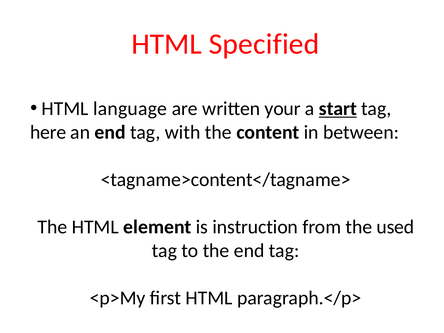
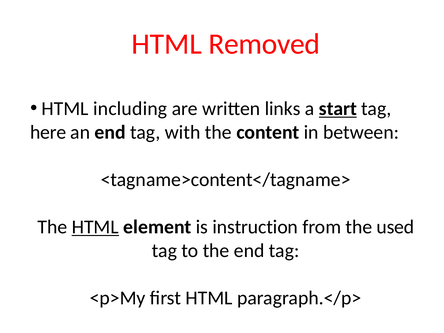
Specified: Specified -> Removed (264, 44)
language: language -> including (130, 109)
your: your -> links (283, 109)
HTML underline: none -> present (95, 227)
